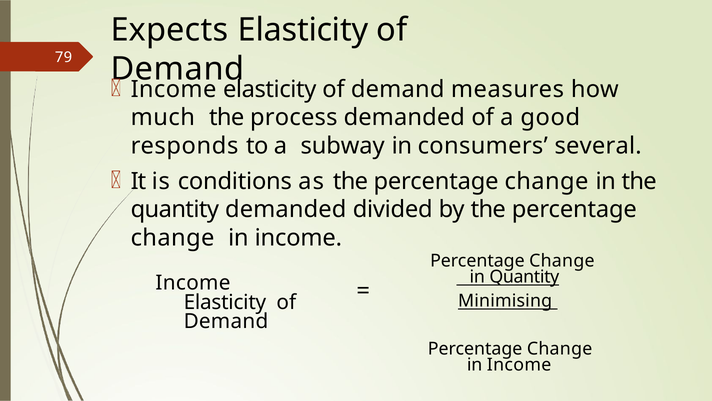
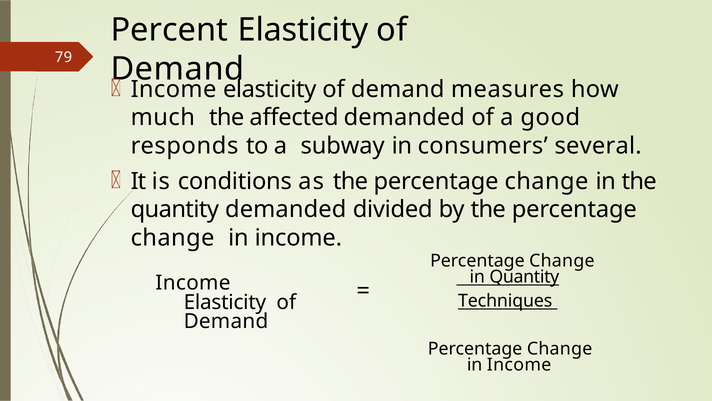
Expects: Expects -> Percent (169, 30)
process: process -> affected (294, 118)
Minimising: Minimising -> Techniques (505, 301)
